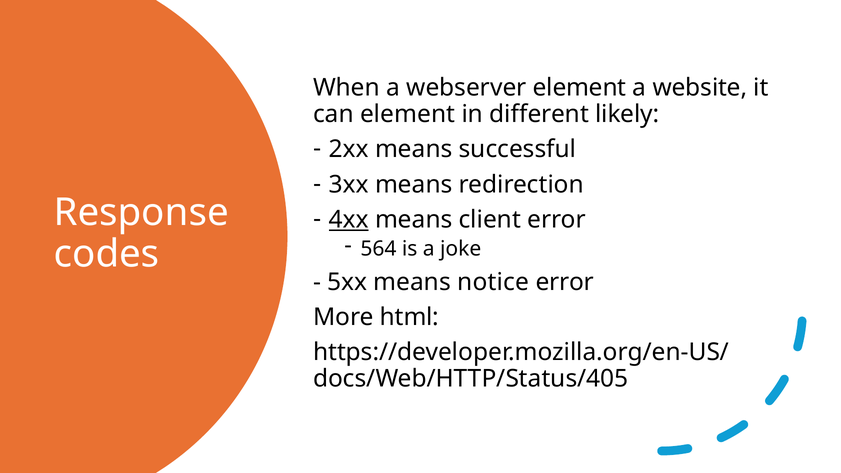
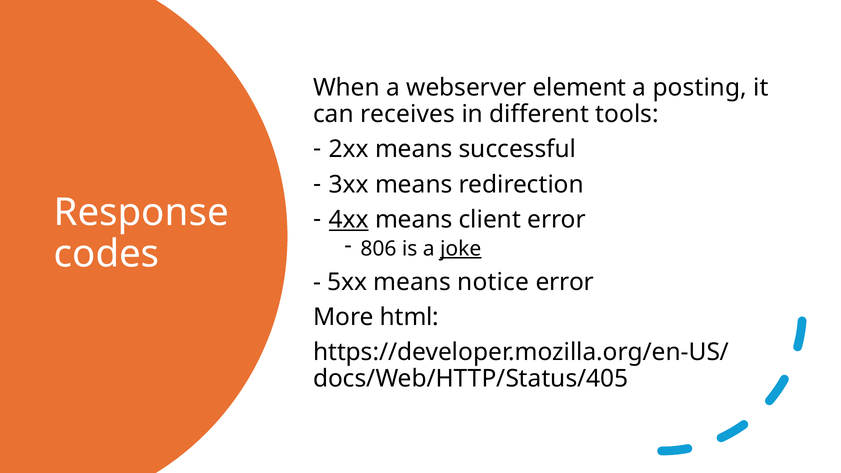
website: website -> posting (700, 88)
can element: element -> receives (408, 114)
likely: likely -> tools (627, 114)
564: 564 -> 806 (378, 249)
joke underline: none -> present (461, 249)
